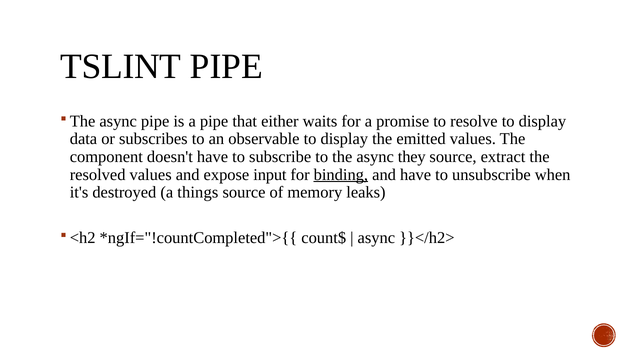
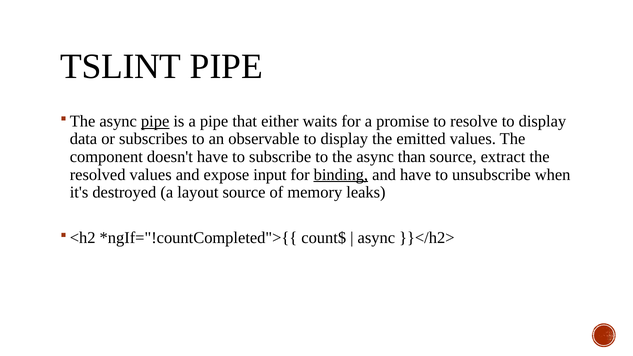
pipe underline: none -> present (155, 121)
they: they -> than (412, 157)
things: things -> layout (198, 192)
